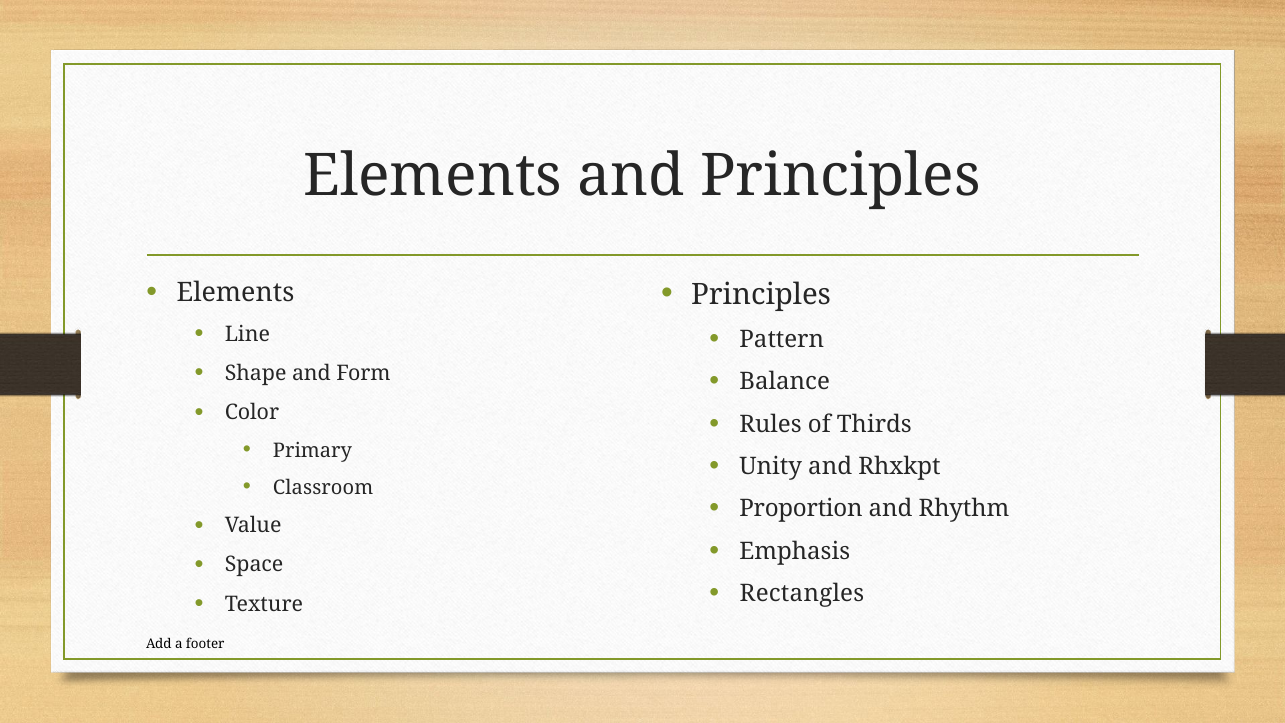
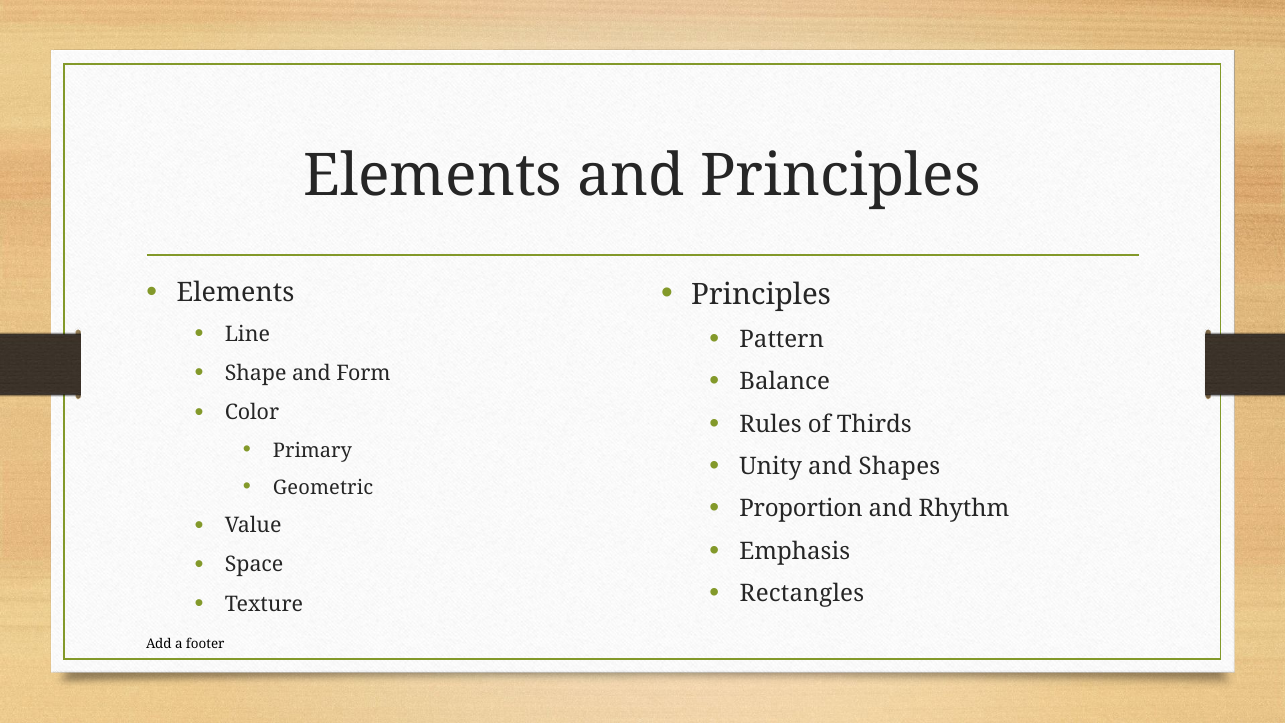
Rhxkpt: Rhxkpt -> Shapes (899, 466)
Classroom: Classroom -> Geometric (323, 487)
